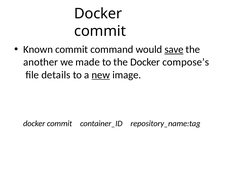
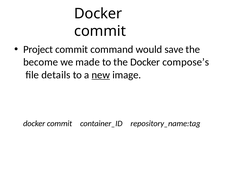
Known: Known -> Project (38, 49)
save underline: present -> none (174, 49)
another: another -> become (41, 62)
